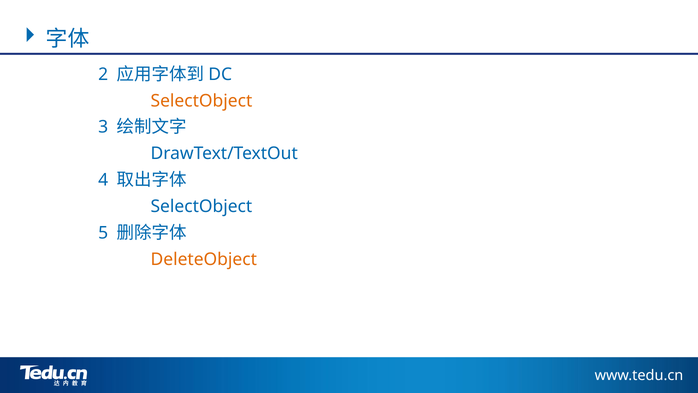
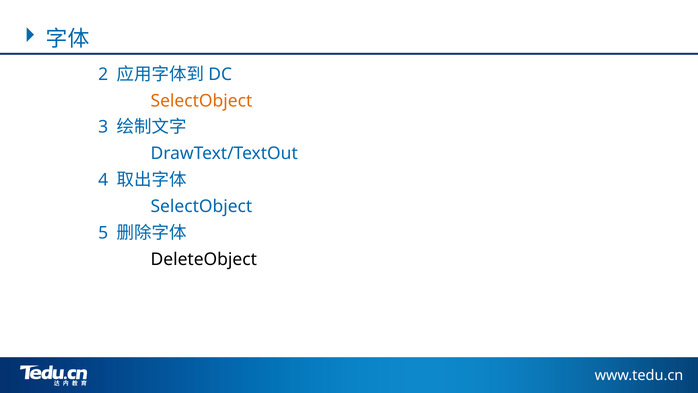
DeleteObject colour: orange -> black (204, 259)
